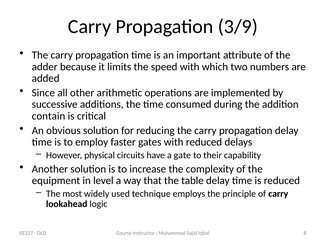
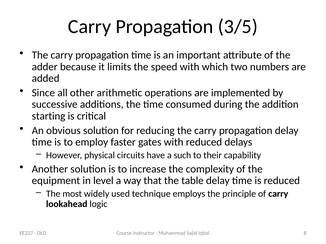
3/9: 3/9 -> 3/5 (238, 27)
contain: contain -> starting (49, 116)
gate: gate -> such (182, 156)
